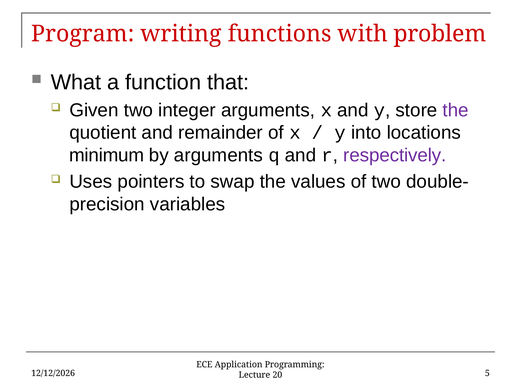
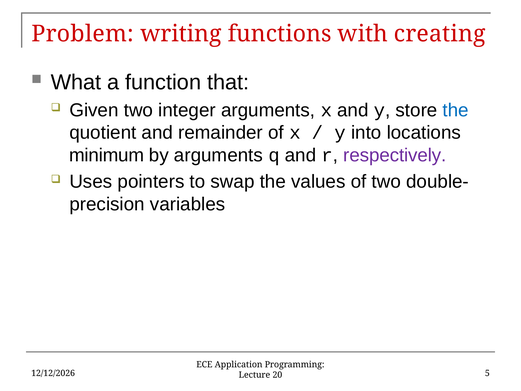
Program: Program -> Problem (83, 34)
problem: problem -> creating (440, 34)
the colour: purple -> blue (456, 110)
